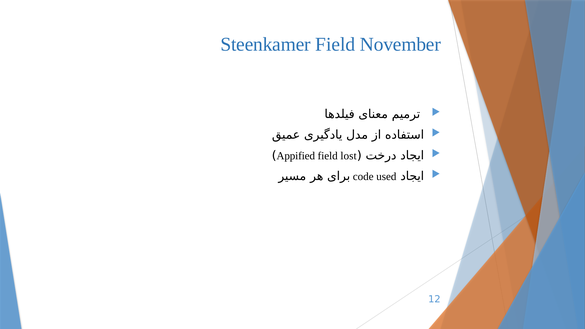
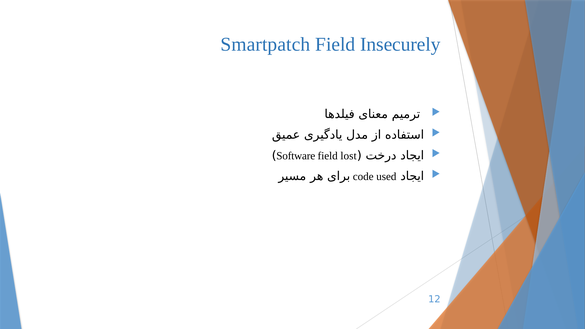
Steenkamer: Steenkamer -> Smartpatch (265, 45)
November: November -> Insecurely (400, 45)
Appified: Appified -> Software (296, 156)
